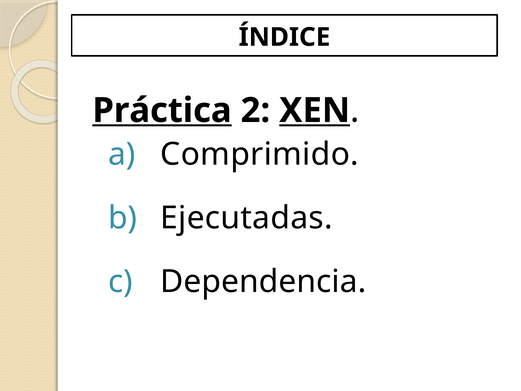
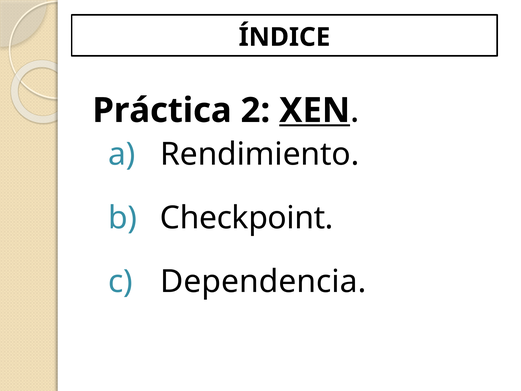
Práctica underline: present -> none (162, 110)
Comprimido: Comprimido -> Rendimiento (260, 154)
Ejecutadas: Ejecutadas -> Checkpoint (247, 218)
